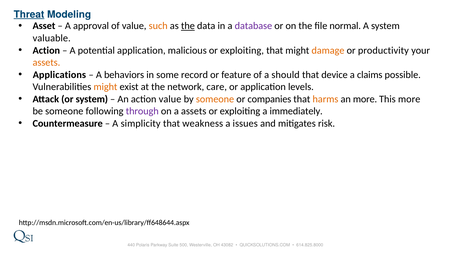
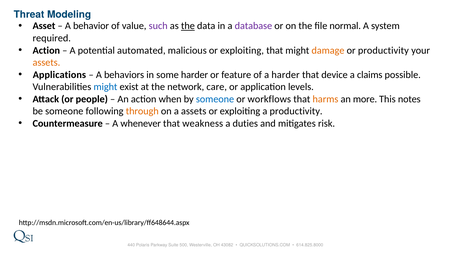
Threat underline: present -> none (29, 14)
approval: approval -> behavior (91, 26)
such colour: orange -> purple (158, 26)
valuable: valuable -> required (52, 38)
potential application: application -> automated (141, 50)
some record: record -> harder (195, 75)
a should: should -> harder (286, 75)
might colour: orange -> blue (105, 87)
or system: system -> people (92, 99)
action value: value -> when (170, 99)
someone colour: orange -> blue (215, 99)
companies: companies -> workflows (269, 99)
This more: more -> notes (409, 99)
through colour: purple -> orange (142, 111)
a immediately: immediately -> productivity (296, 111)
simplicity: simplicity -> whenever (141, 123)
issues: issues -> duties (245, 123)
